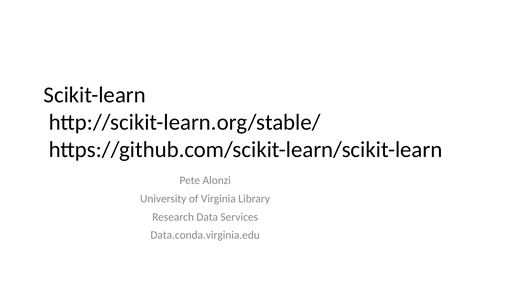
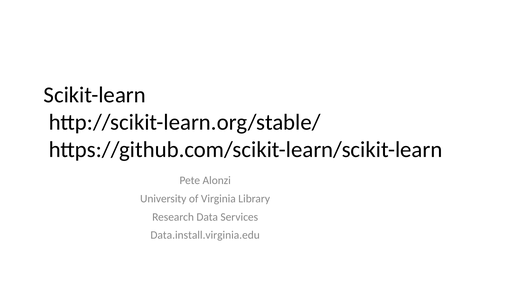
Data.conda.virginia.edu: Data.conda.virginia.edu -> Data.install.virginia.edu (205, 235)
